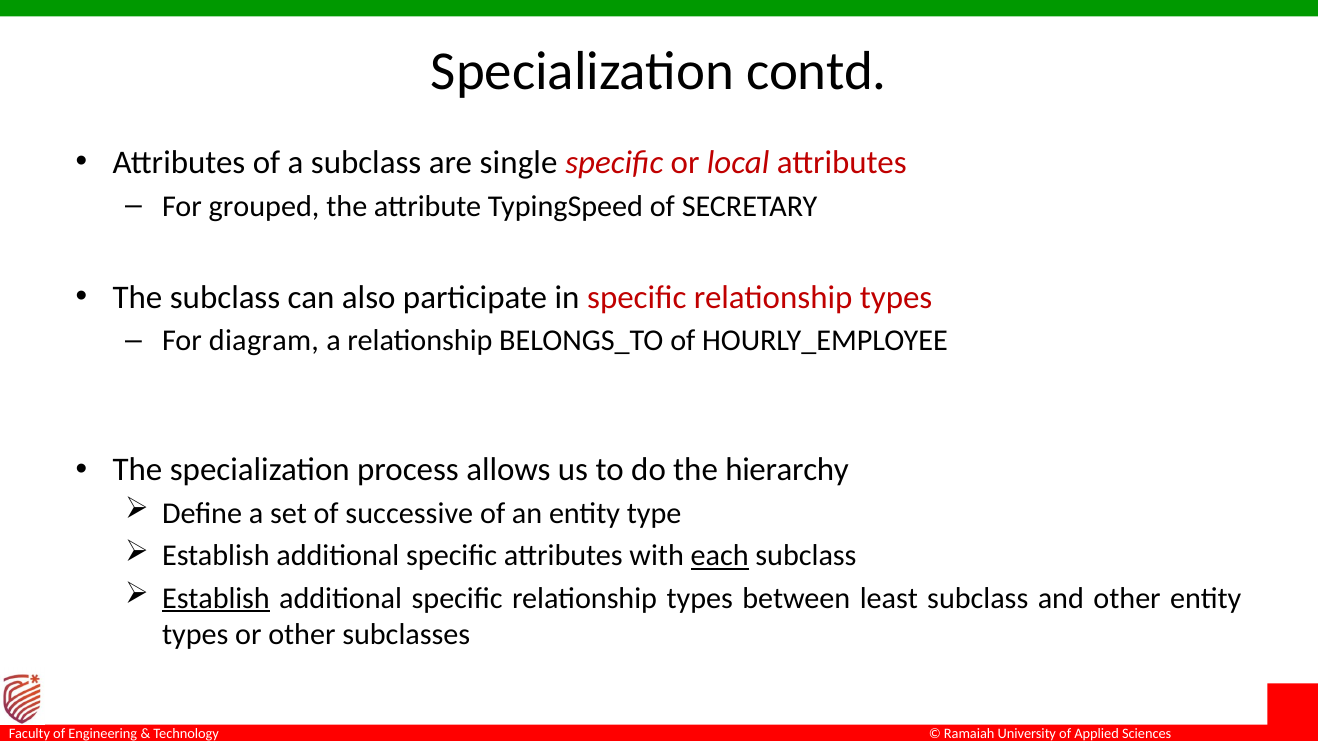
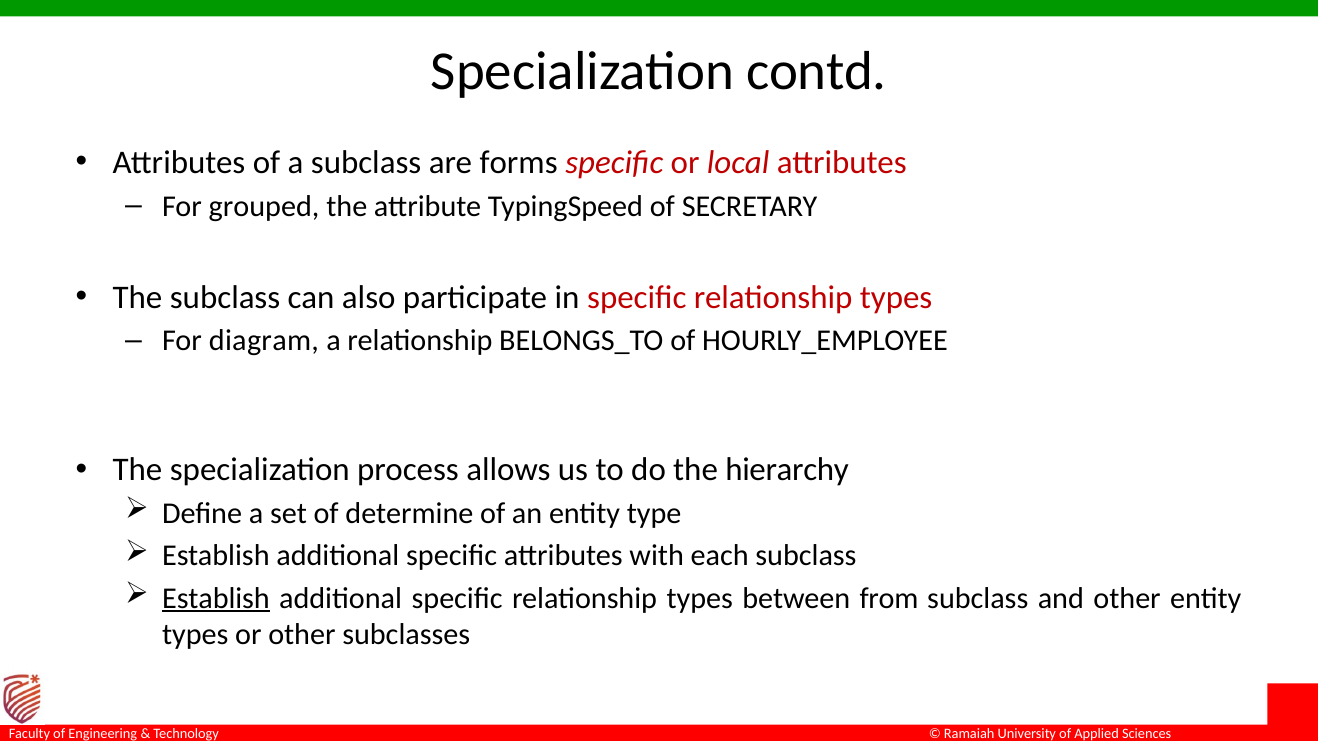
single: single -> forms (519, 163)
successive: successive -> determine (409, 514)
each underline: present -> none (720, 556)
least: least -> from (889, 599)
